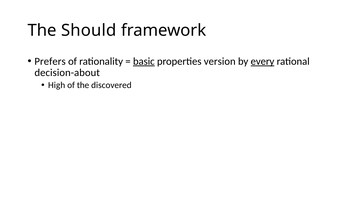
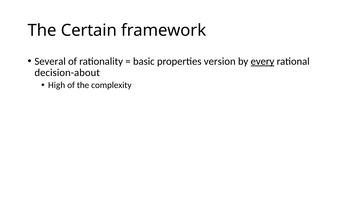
Should: Should -> Certain (89, 30)
Prefers: Prefers -> Several (50, 61)
basic underline: present -> none (144, 61)
discovered: discovered -> complexity (111, 85)
